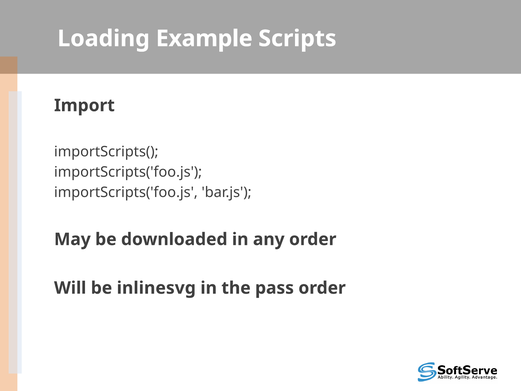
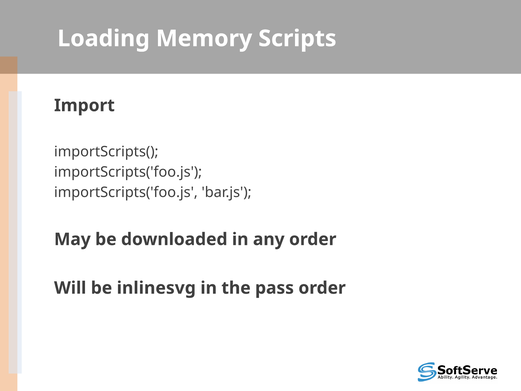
Example: Example -> Memory (204, 39)
